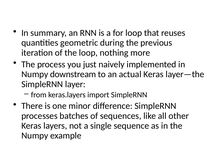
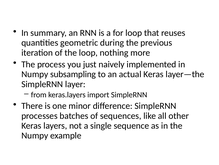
downstream: downstream -> subsampling (73, 74)
